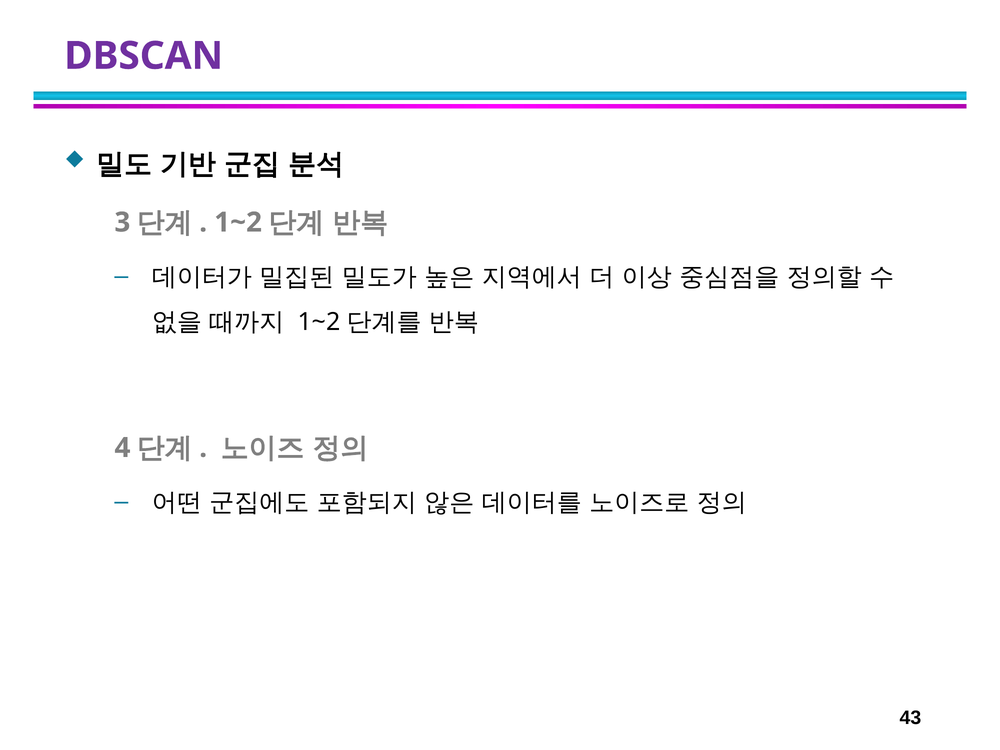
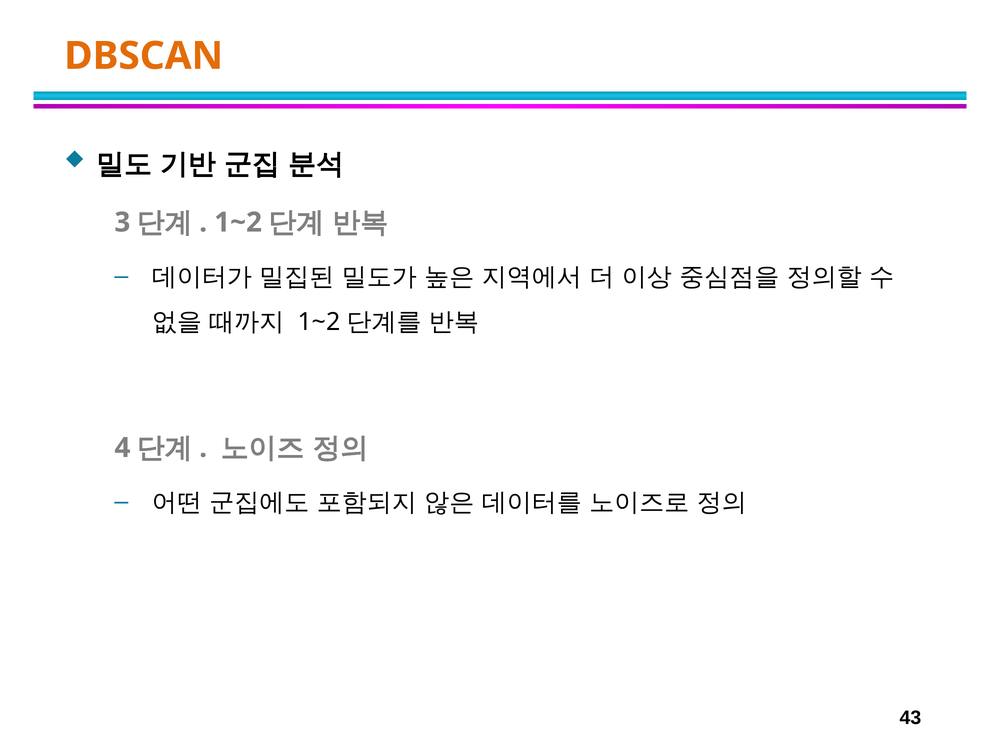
DBSCAN colour: purple -> orange (144, 56)
